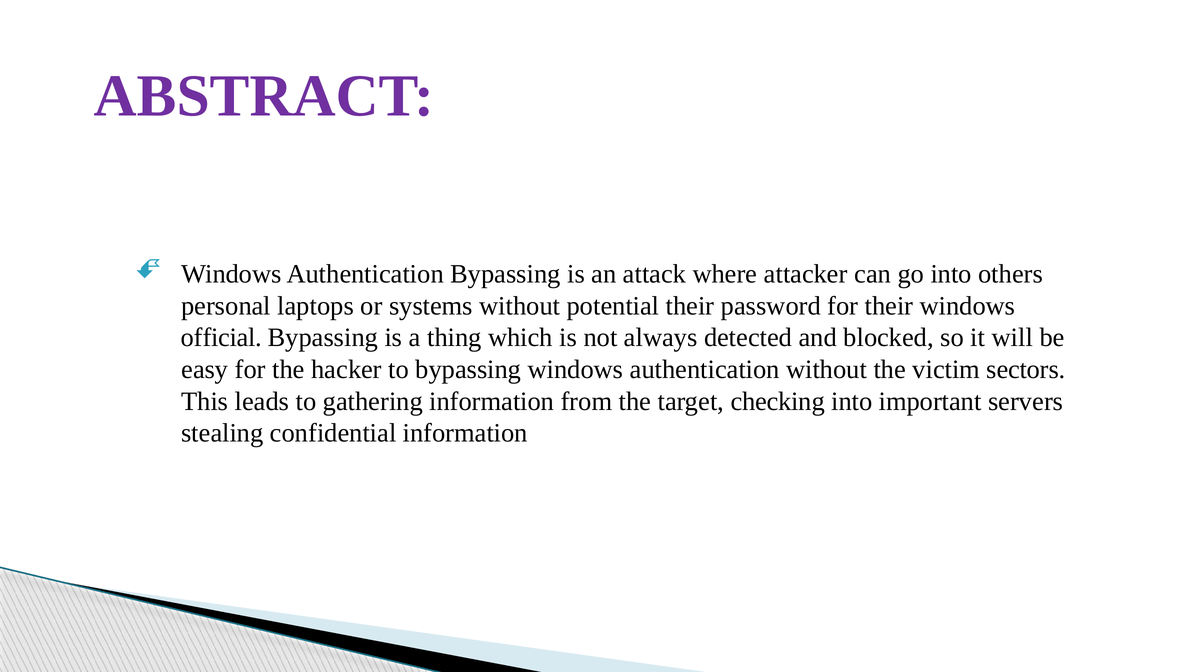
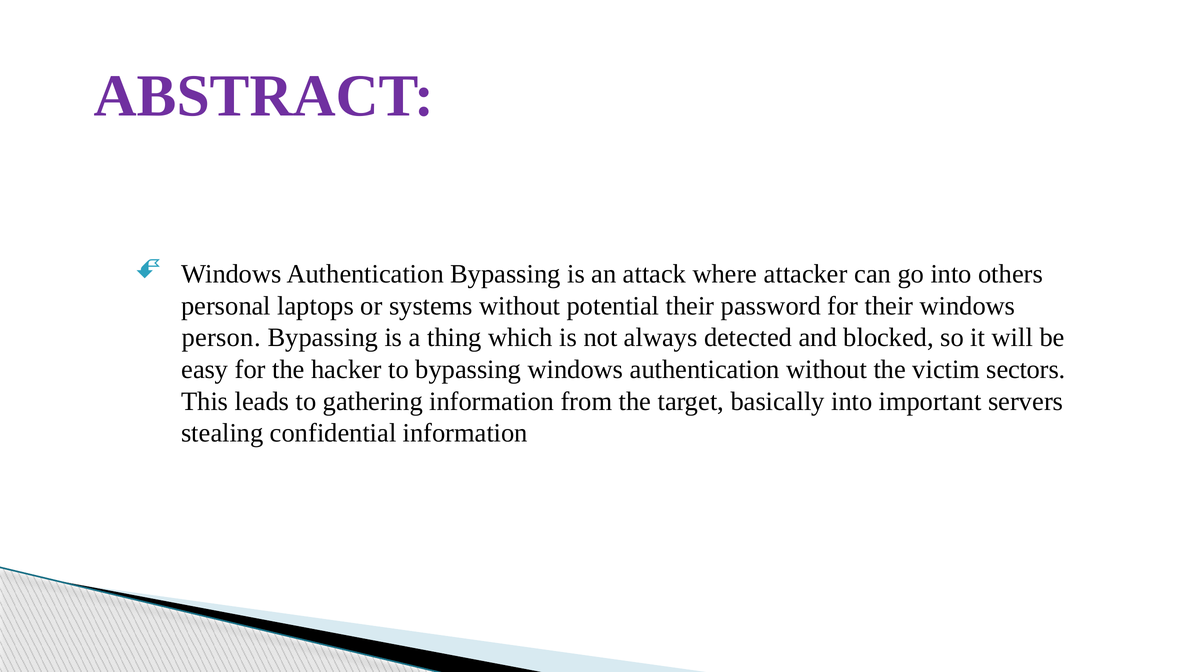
official: official -> person (221, 338)
checking: checking -> basically (778, 401)
